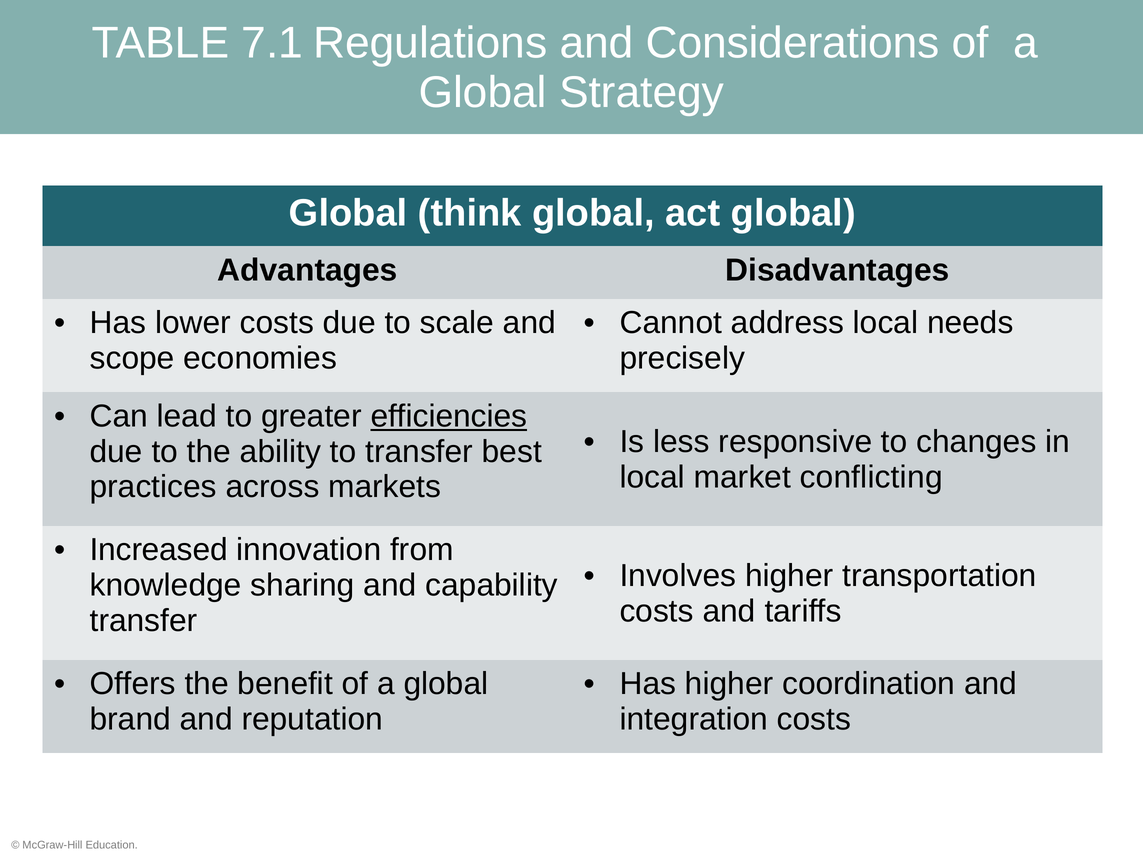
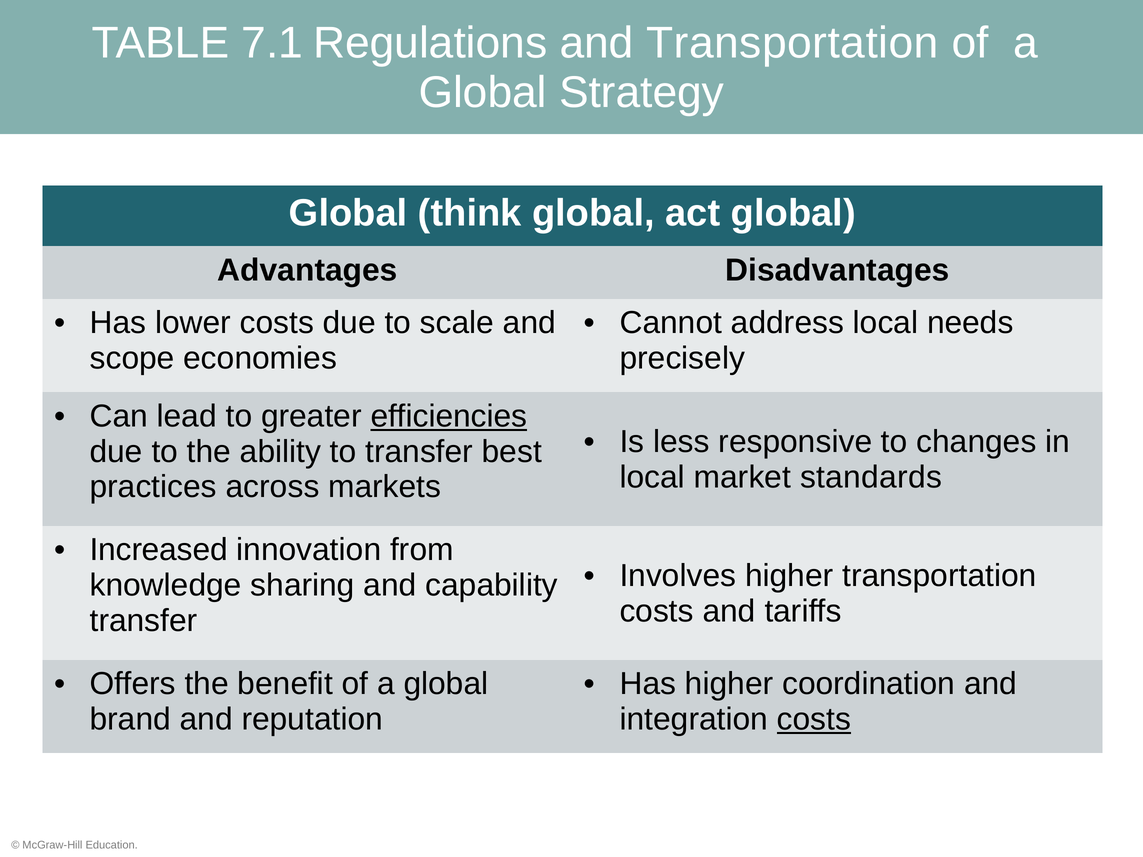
and Considerations: Considerations -> Transportation (792, 43)
conflicting: conflicting -> standards (871, 477)
costs underline: none -> present (814, 719)
